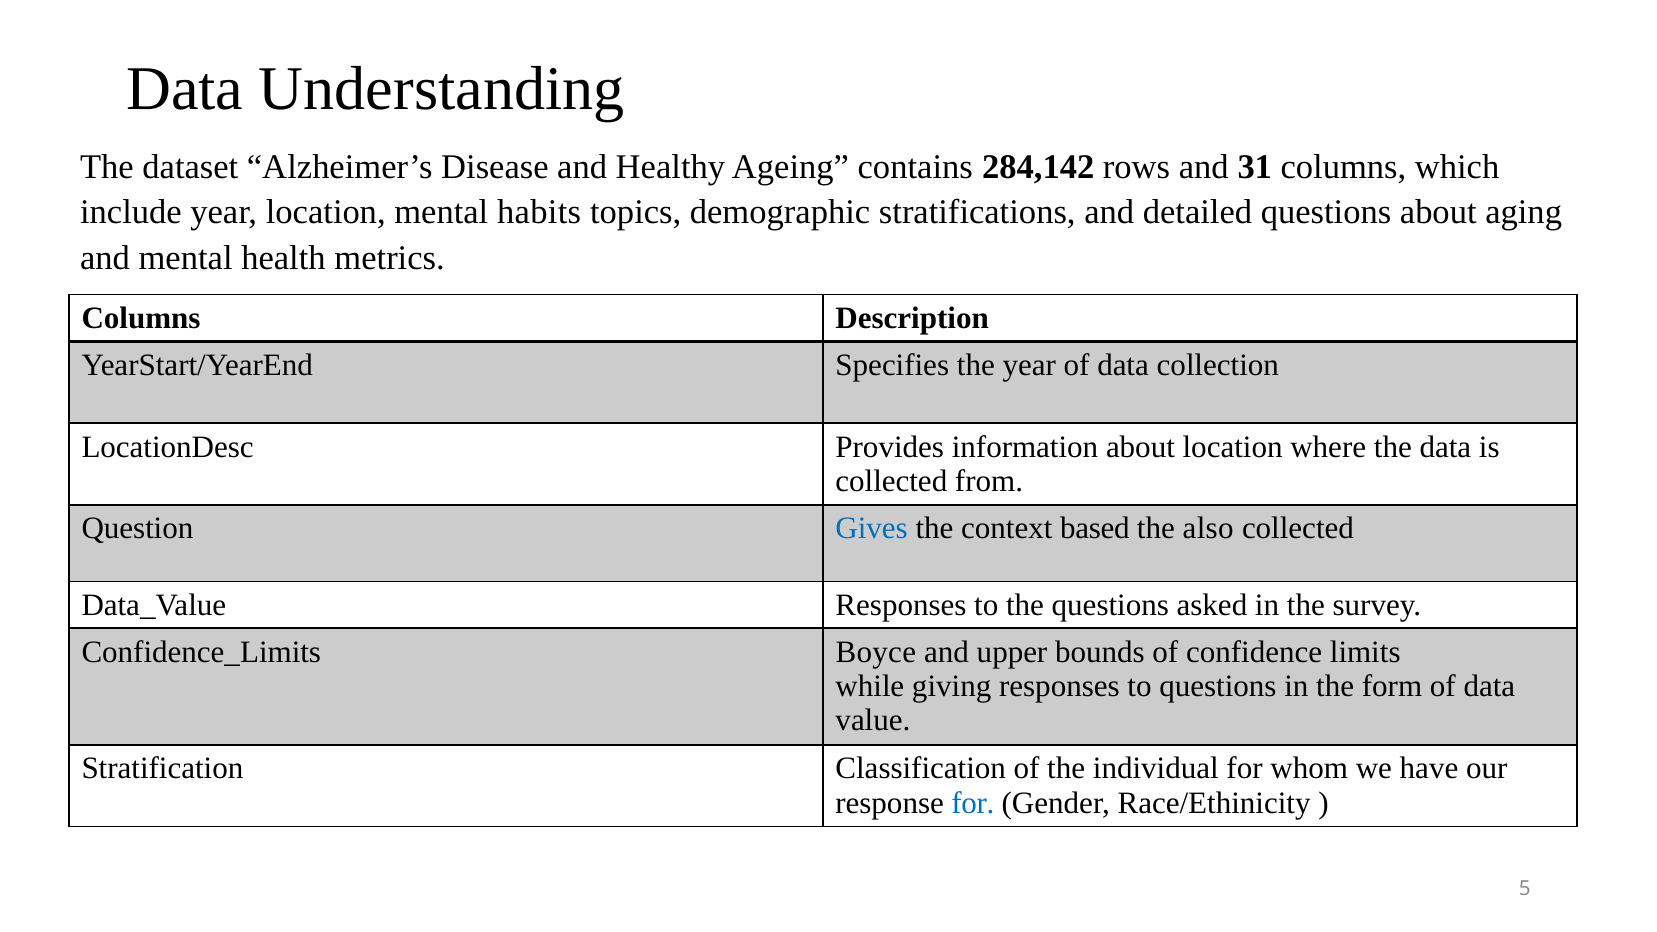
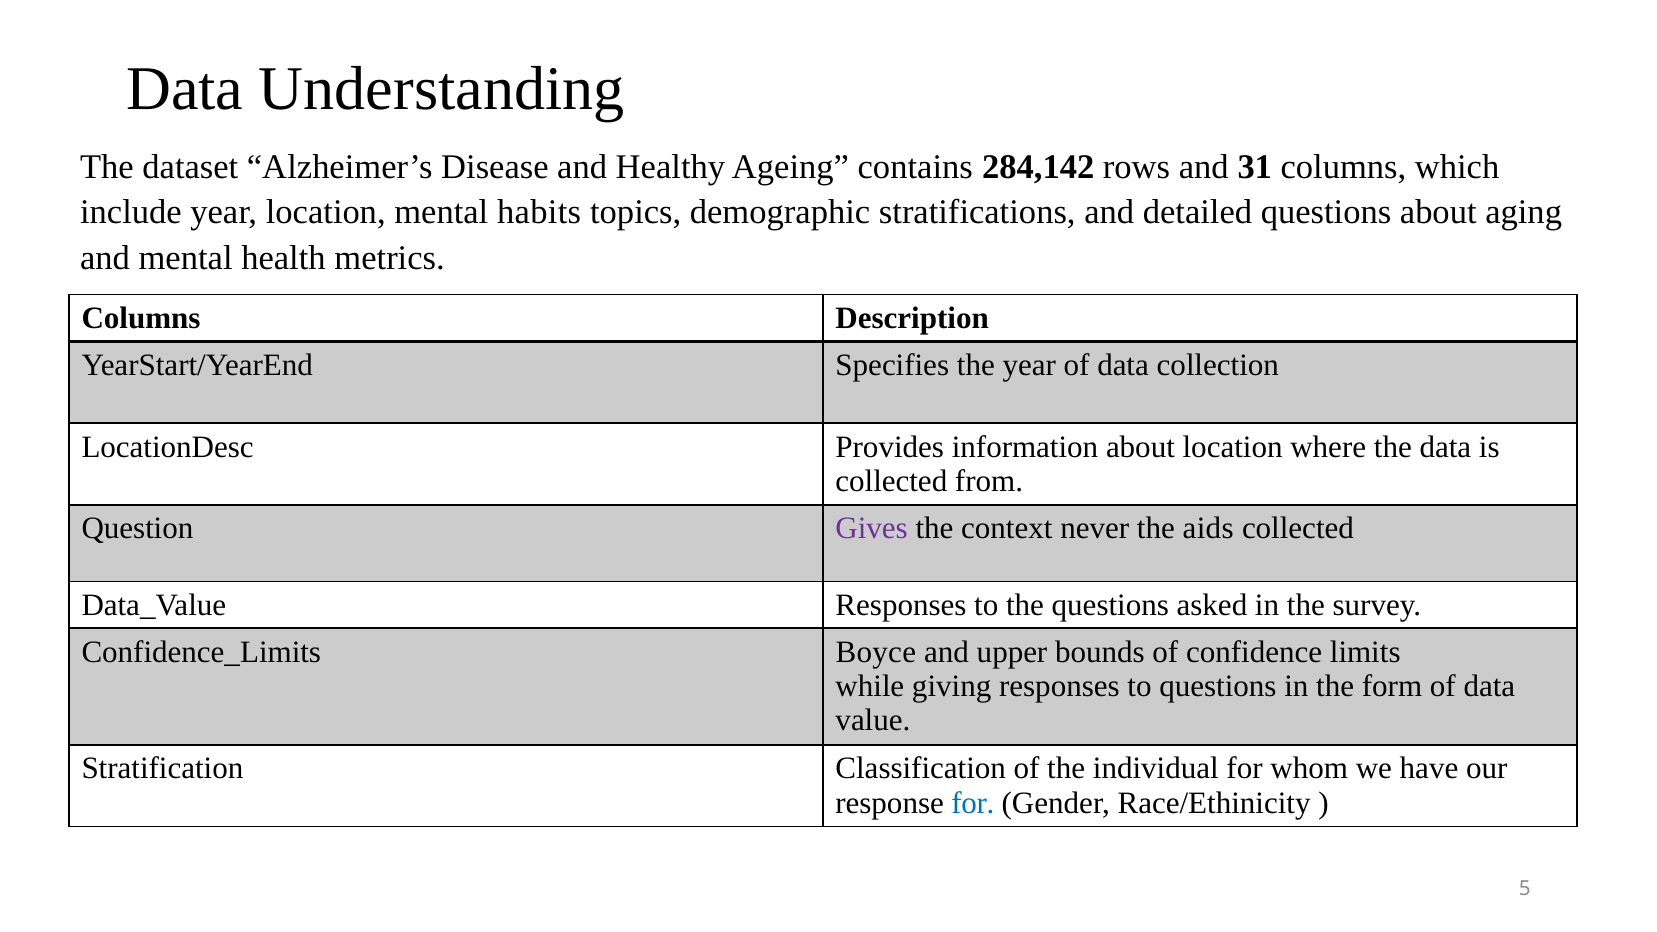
Gives colour: blue -> purple (872, 529)
based: based -> never (1095, 529)
also: also -> aids (1208, 529)
